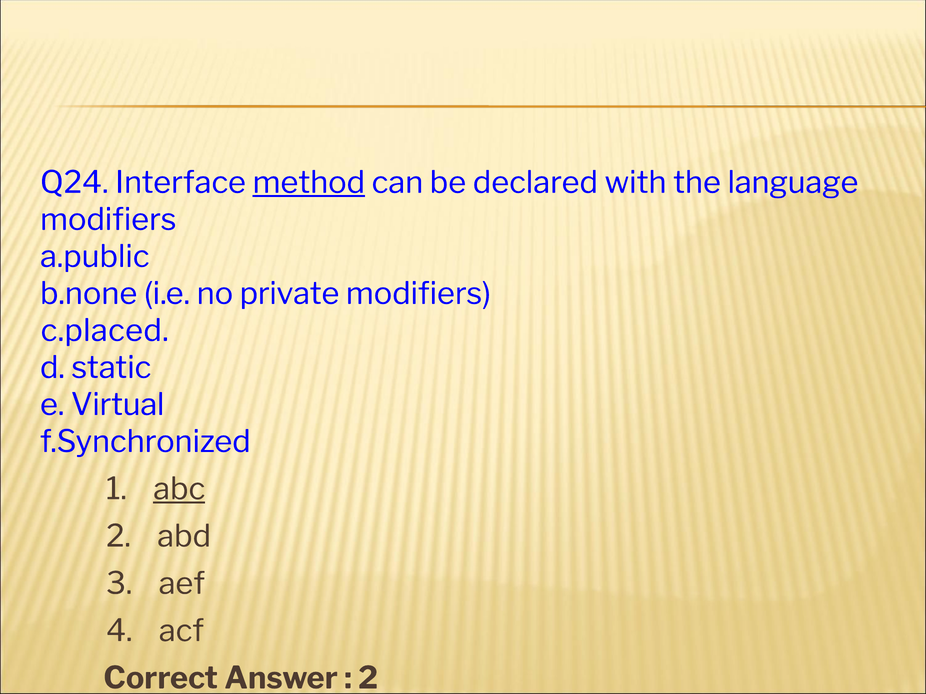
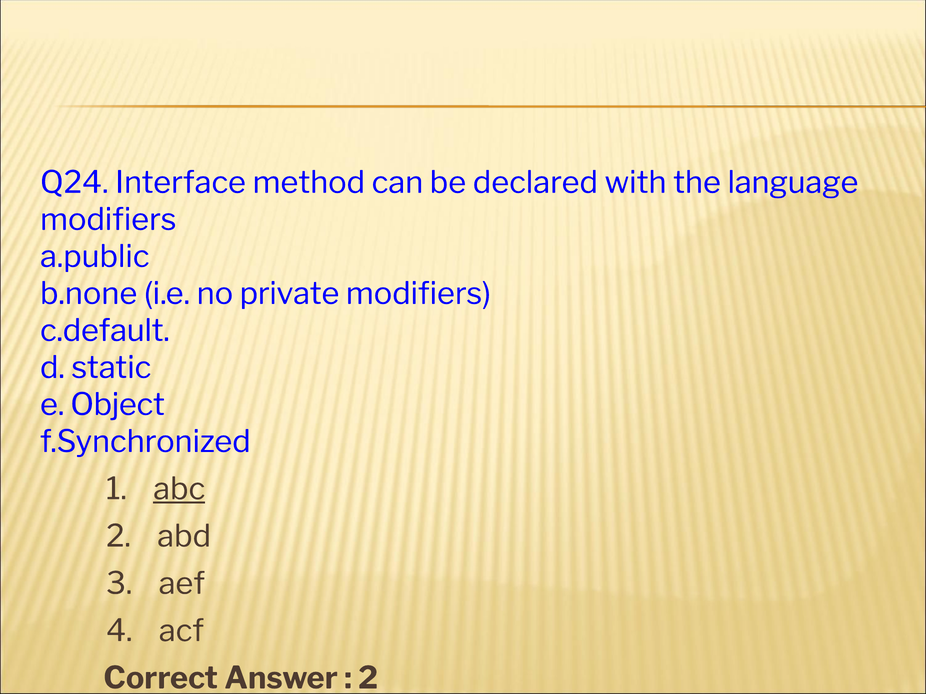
method underline: present -> none (309, 183)
c.placed: c.placed -> c.default (105, 331)
Virtual: Virtual -> Object (118, 405)
